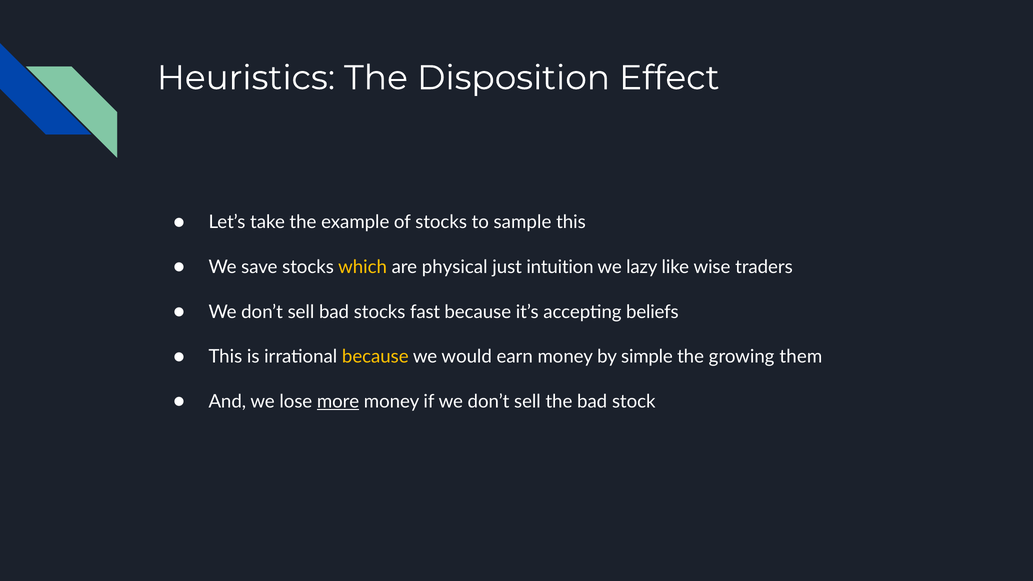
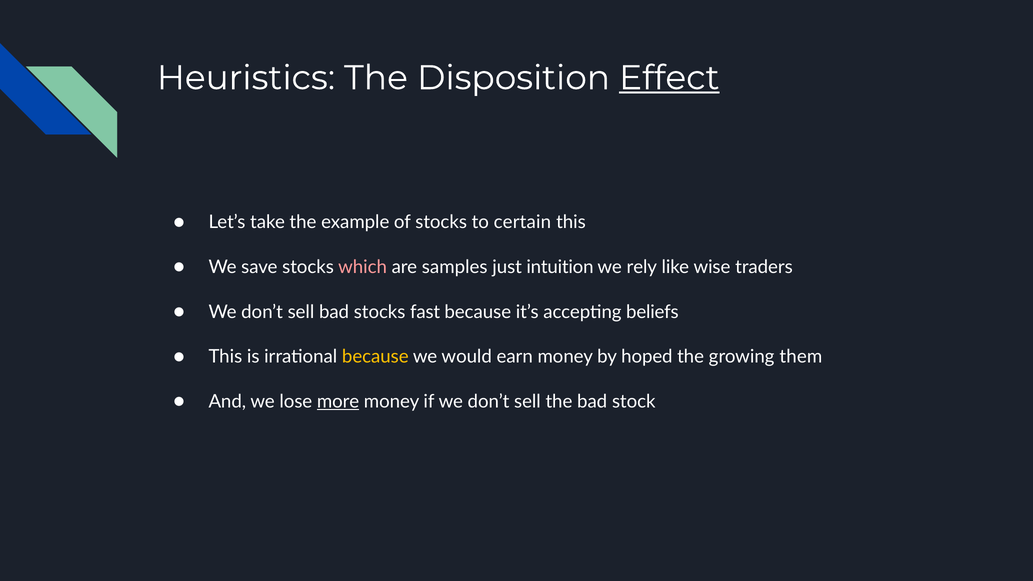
Effect underline: none -> present (669, 78)
sample: sample -> certain (522, 222)
which colour: yellow -> pink (363, 267)
physical: physical -> samples (455, 267)
lazy: lazy -> rely (642, 267)
simple: simple -> hoped (647, 357)
